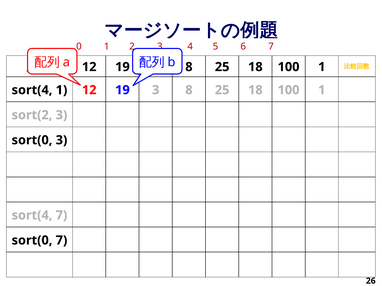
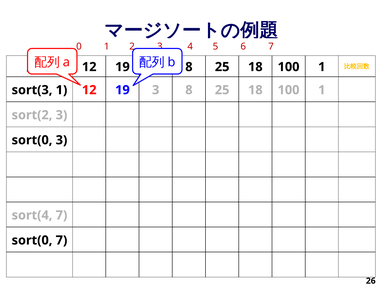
sort(4: sort(4 -> sort(3 (32, 90)
